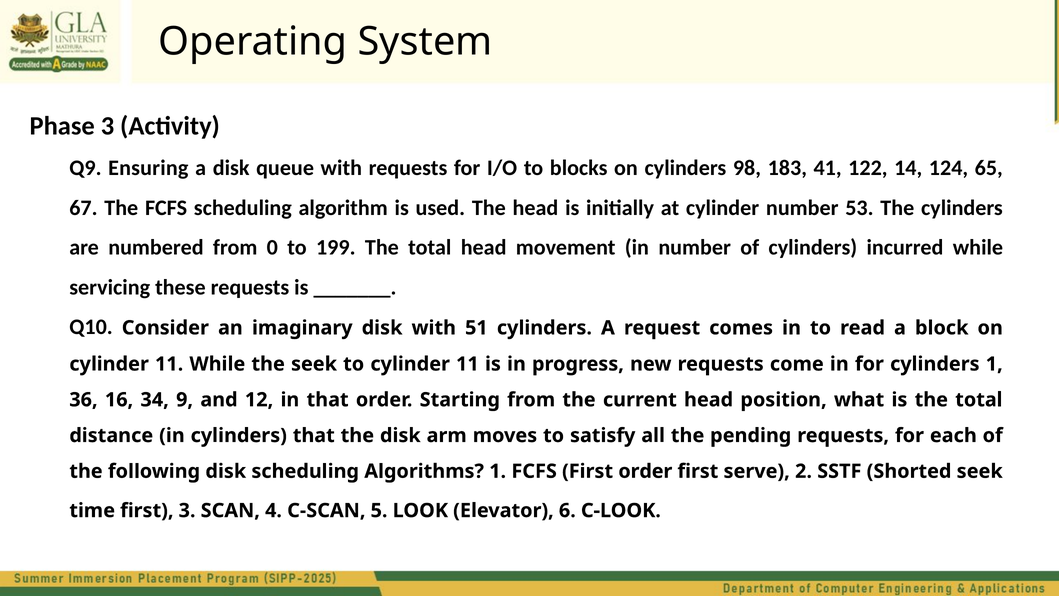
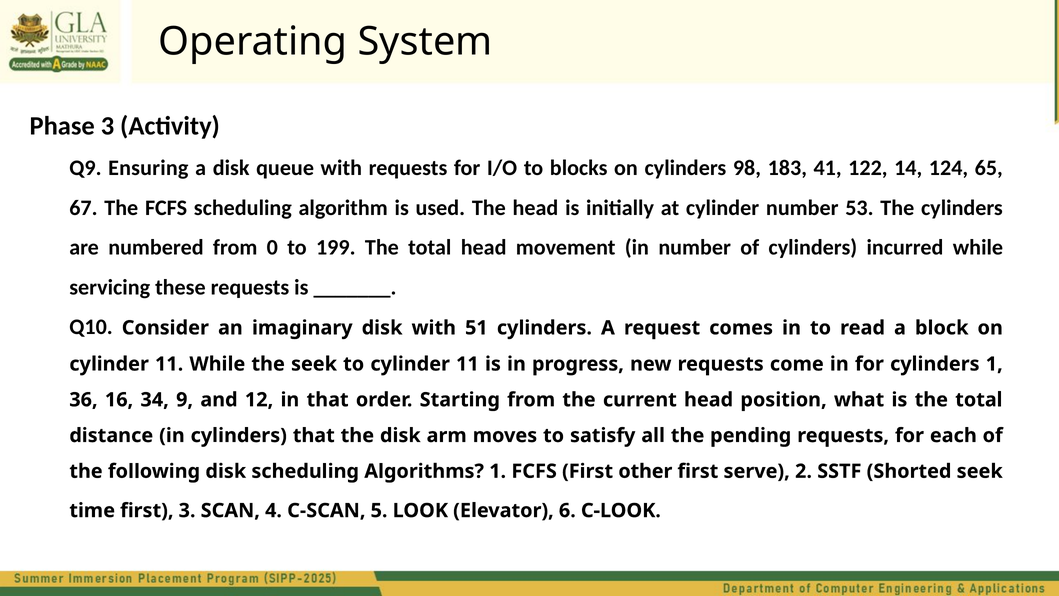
First order: order -> other (645, 471)
